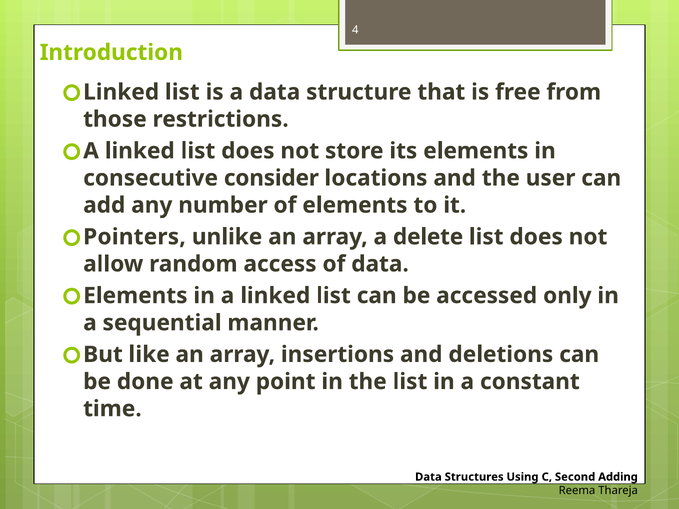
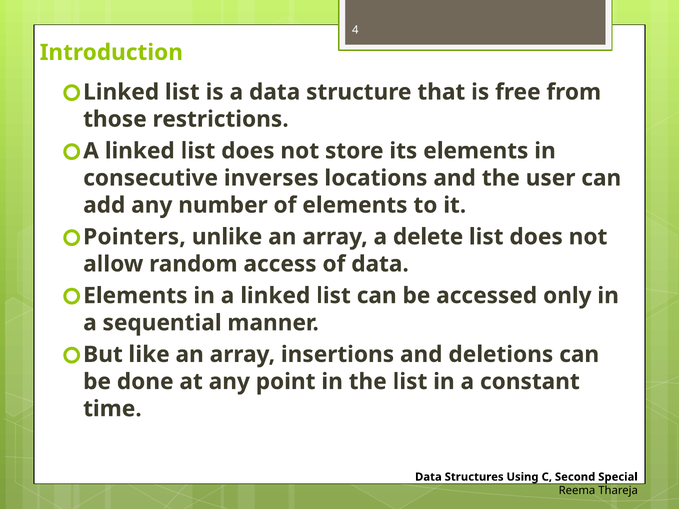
consider: consider -> inverses (271, 178)
Adding: Adding -> Special (618, 477)
